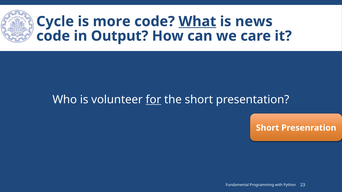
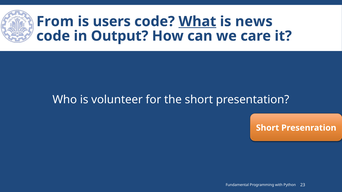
Cycle: Cycle -> From (55, 22)
more: more -> users (112, 22)
for underline: present -> none (153, 100)
